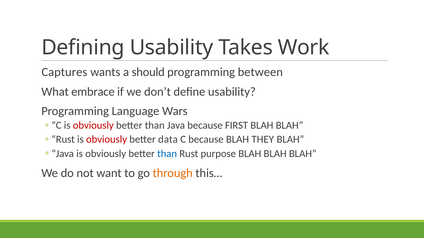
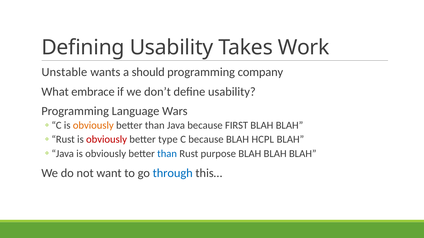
Captures: Captures -> Unstable (64, 72)
between: between -> company (260, 72)
obviously colour: red -> orange (93, 126)
data: data -> type (168, 140)
THEY: THEY -> HCPL (263, 140)
through colour: orange -> blue (173, 173)
